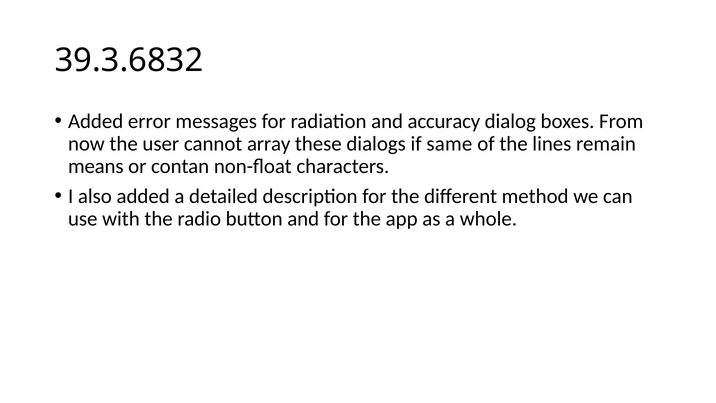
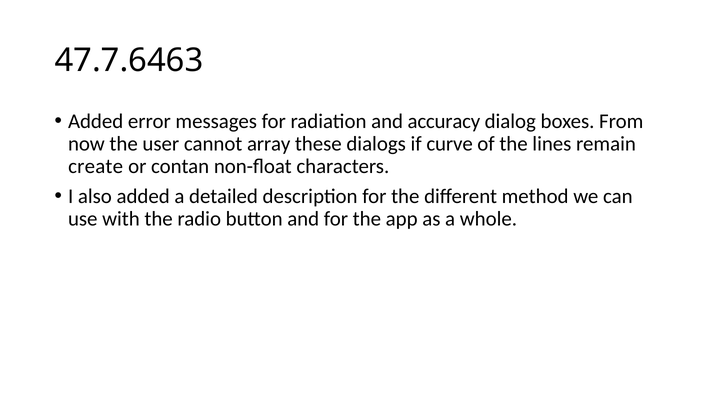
39.3.6832: 39.3.6832 -> 47.7.6463 (129, 60)
same: same -> curve (450, 144)
means: means -> create (96, 166)
